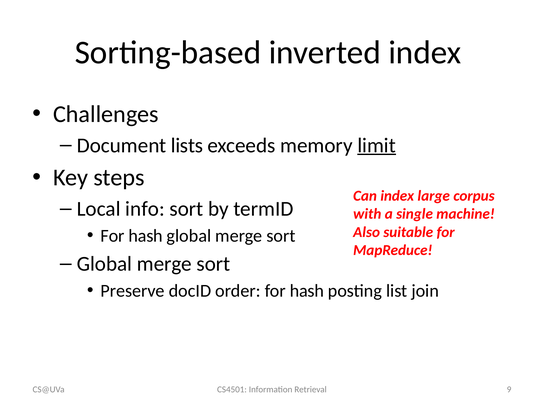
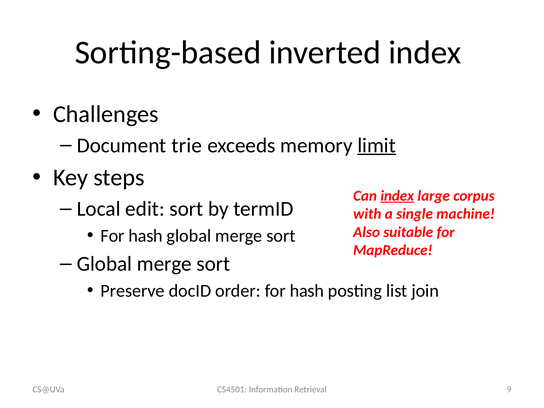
lists: lists -> trie (187, 145)
index underline: none -> present (397, 196)
info: info -> edit (145, 209)
